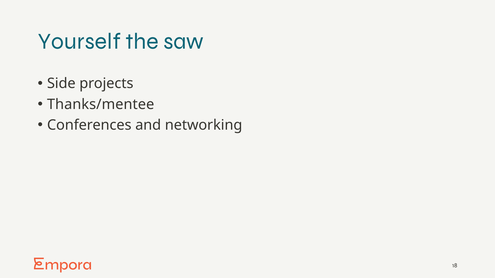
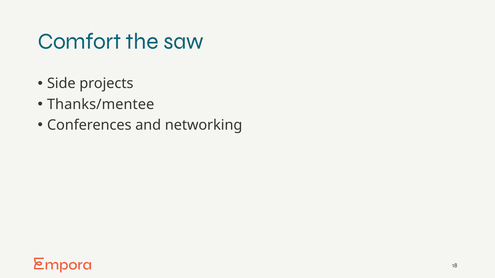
Yourself: Yourself -> Comfort (79, 42)
